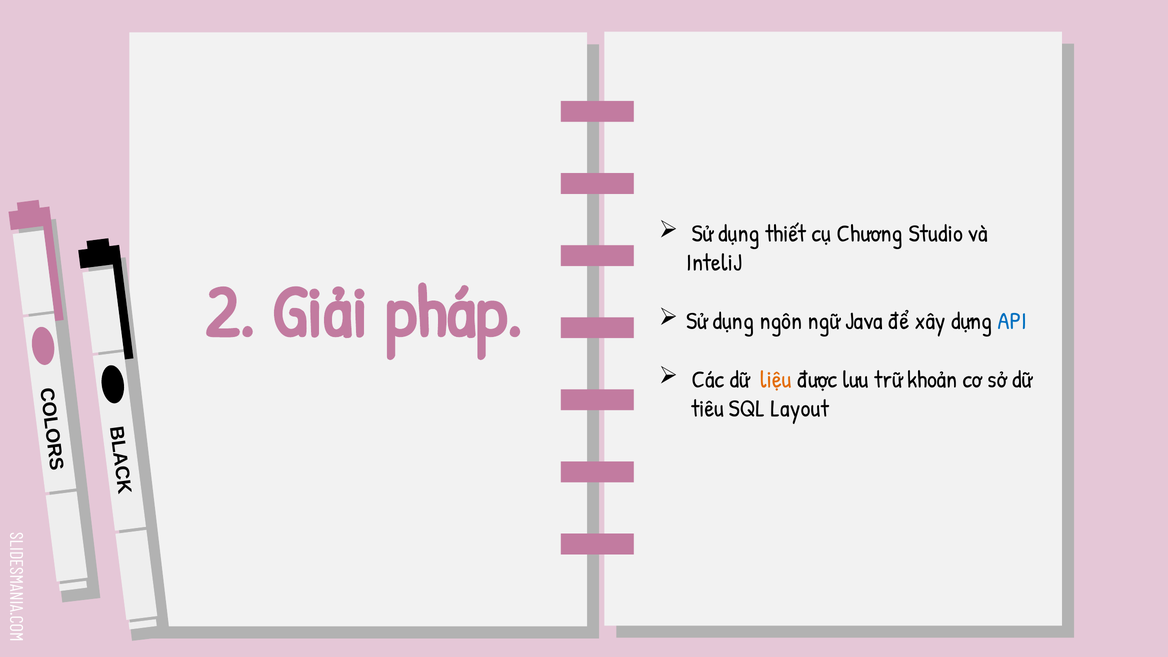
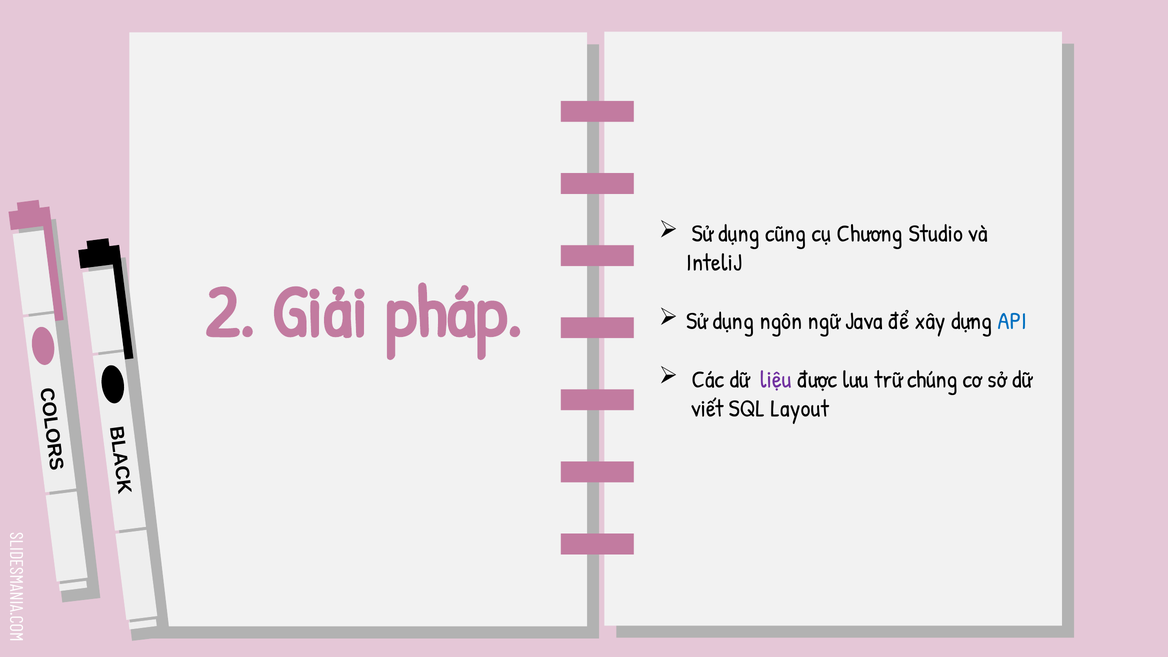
thiết: thiết -> cũng (786, 234)
liệu colour: orange -> purple (776, 380)
khoản: khoản -> chúng (932, 380)
tiêu: tiêu -> viết (708, 409)
